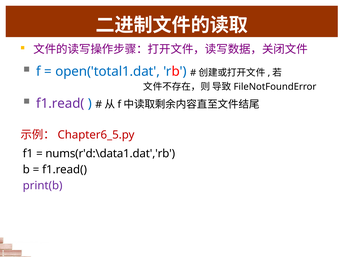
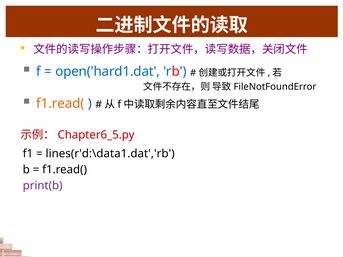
open('total1.dat: open('total1.dat -> open('hard1.dat (108, 71)
f1.read( colour: purple -> orange (60, 103)
nums(r'd:\data1.dat','rb: nums(r'd:\data1.dat','rb -> lines(r'd:\data1.dat','rb (110, 154)
